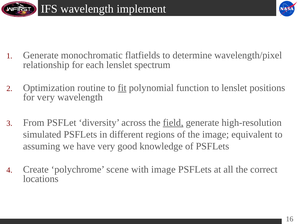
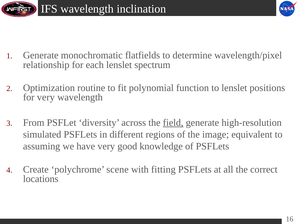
implement: implement -> inclination (141, 9)
fit underline: present -> none (122, 88)
with image: image -> fitting (163, 169)
